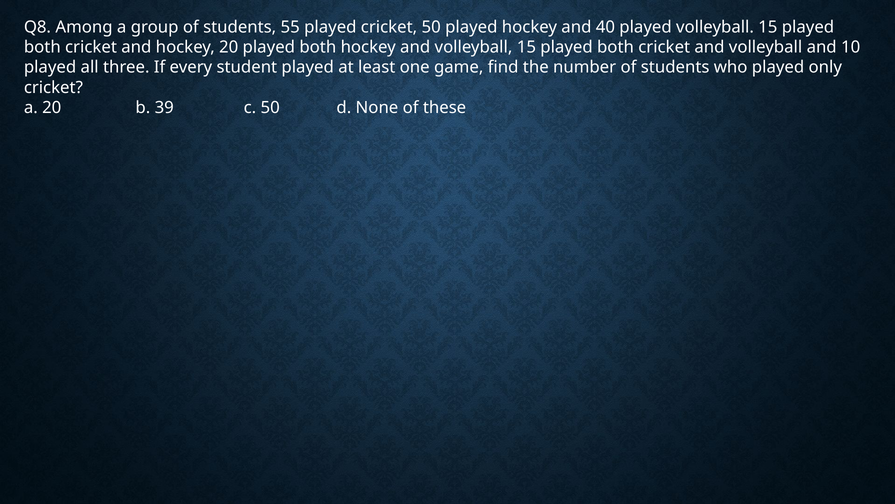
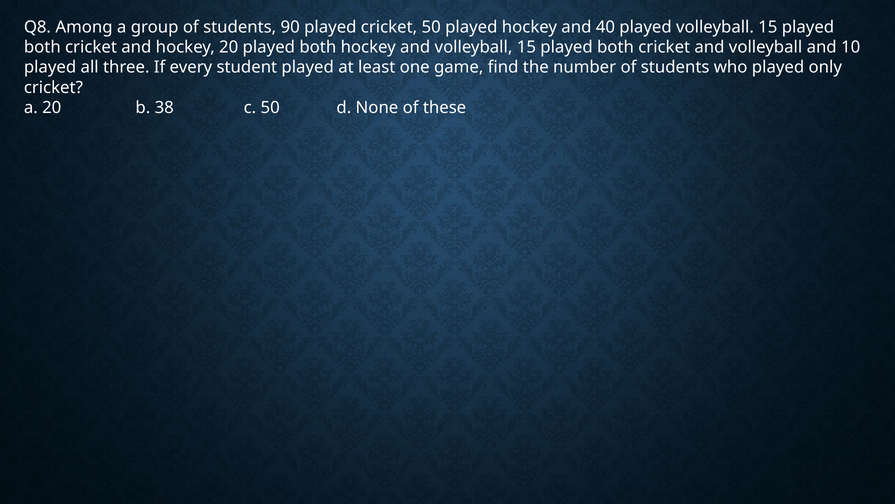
55: 55 -> 90 (290, 27)
39: 39 -> 38 (164, 108)
